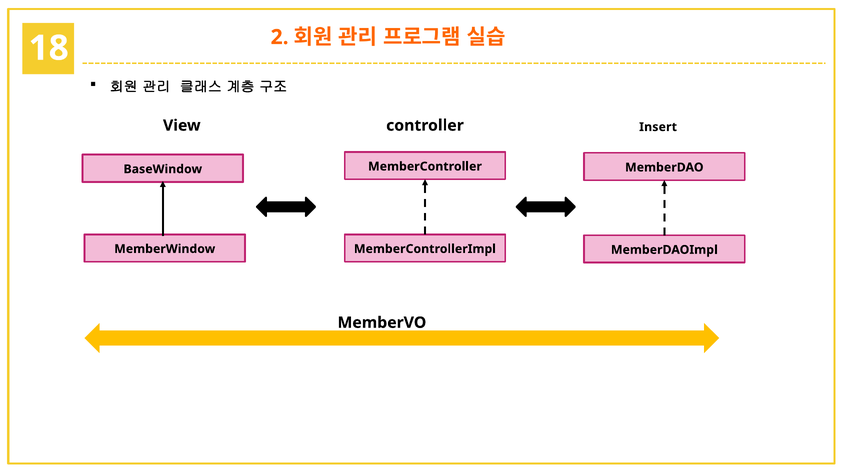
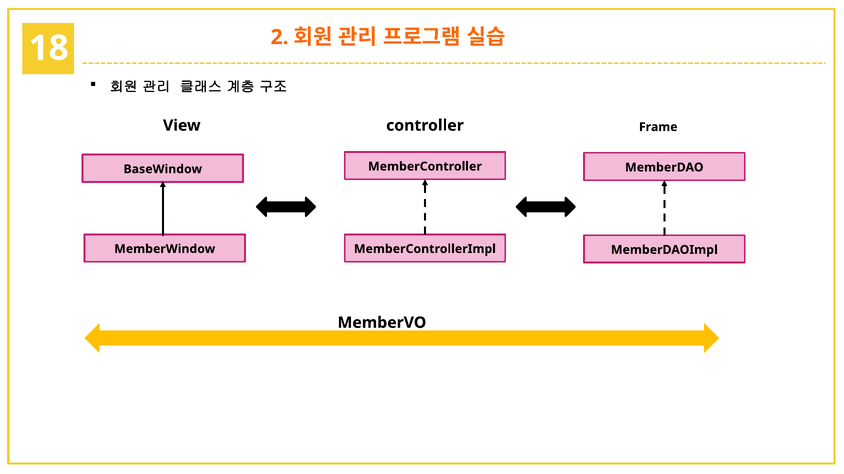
Insert: Insert -> Frame (658, 127)
